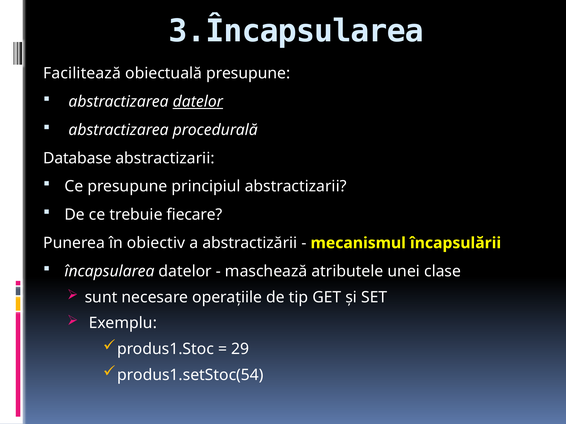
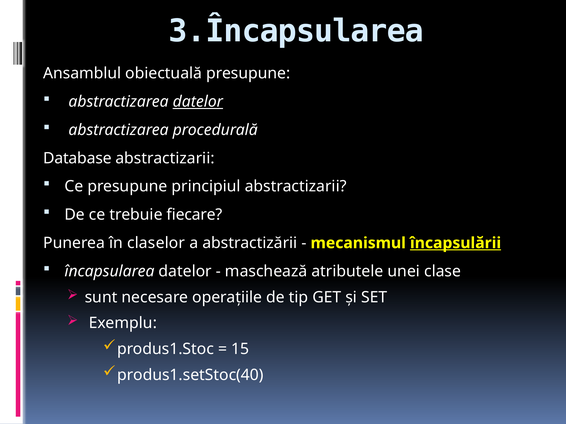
Facilitează: Facilitează -> Ansamblul (82, 73)
obiectiv: obiectiv -> claselor (156, 243)
încapsulării underline: none -> present (456, 243)
29: 29 -> 15 (240, 349)
produs1.setStoc(54: produs1.setStoc(54 -> produs1.setStoc(40 (190, 375)
